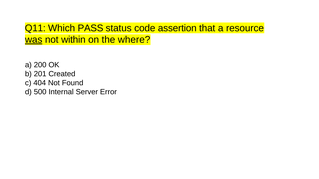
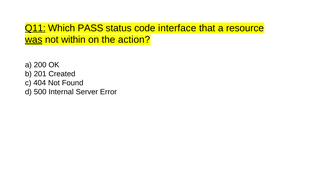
Q11 underline: none -> present (35, 28)
assertion: assertion -> interface (177, 28)
where: where -> action (134, 40)
